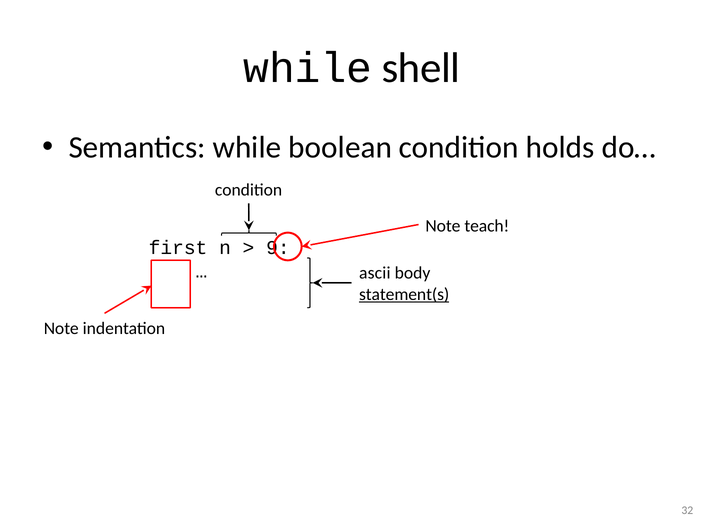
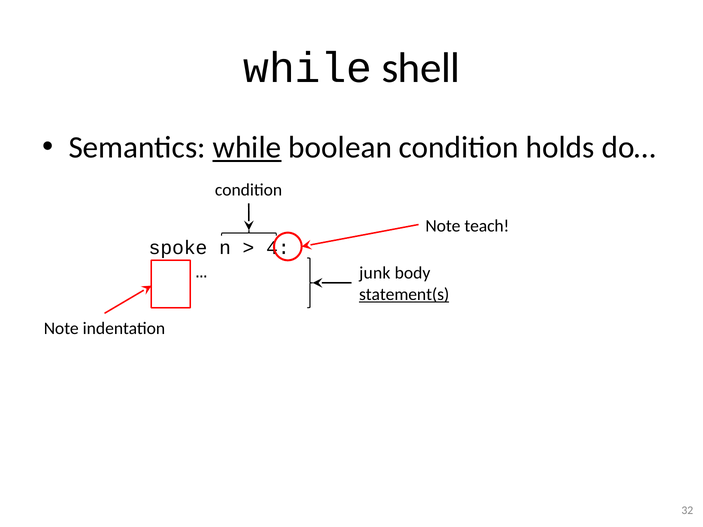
while underline: none -> present (247, 147)
first: first -> spoke (178, 248)
9: 9 -> 4 (278, 248)
ascii: ascii -> junk (375, 273)
